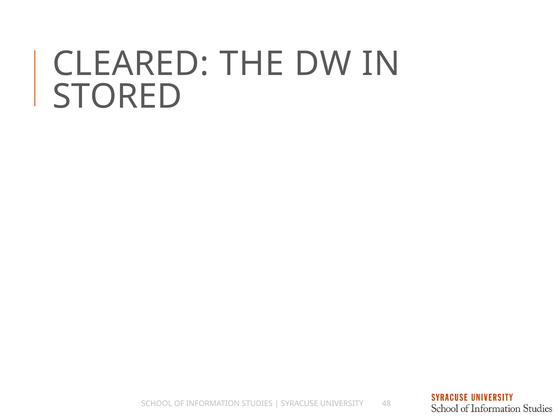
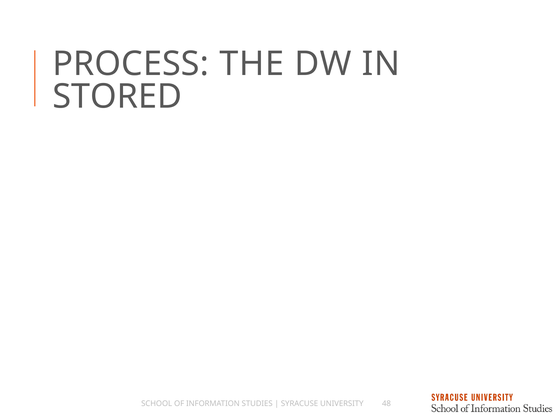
CLEARED: CLEARED -> PROCESS (131, 64)
